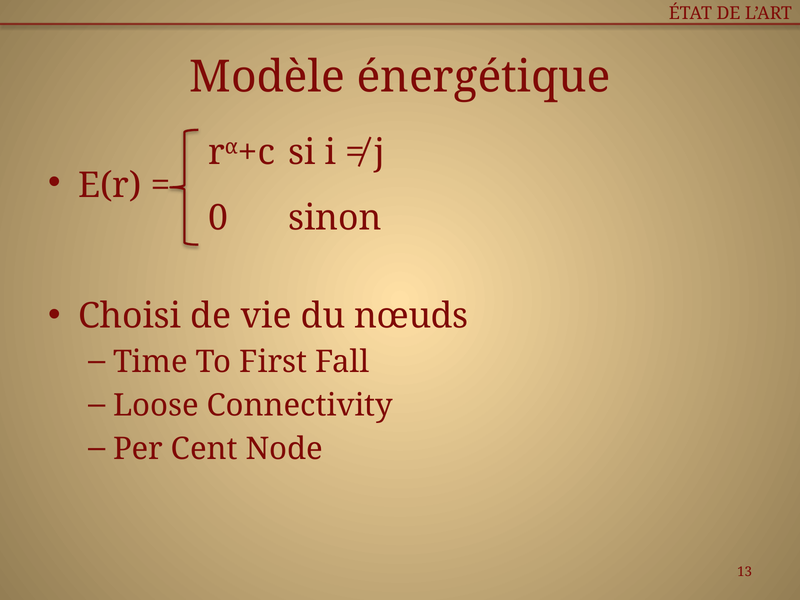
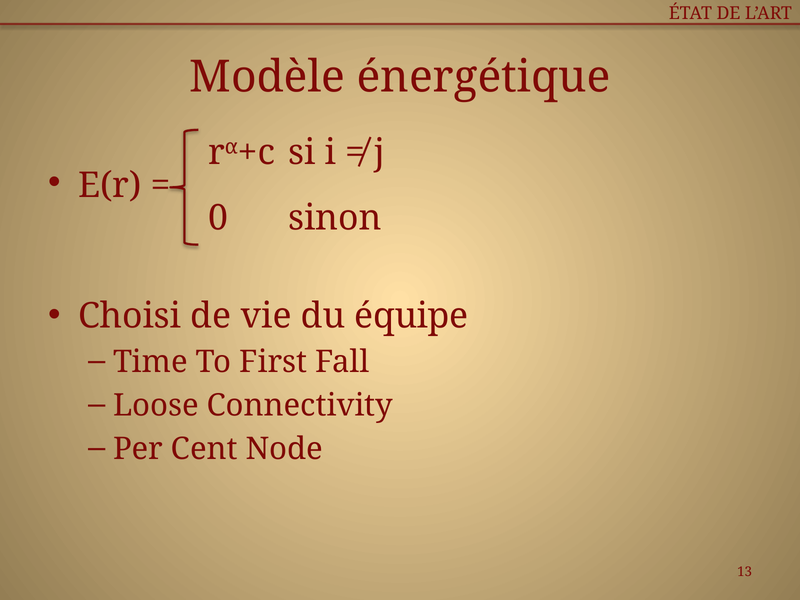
nœuds: nœuds -> équipe (411, 316)
